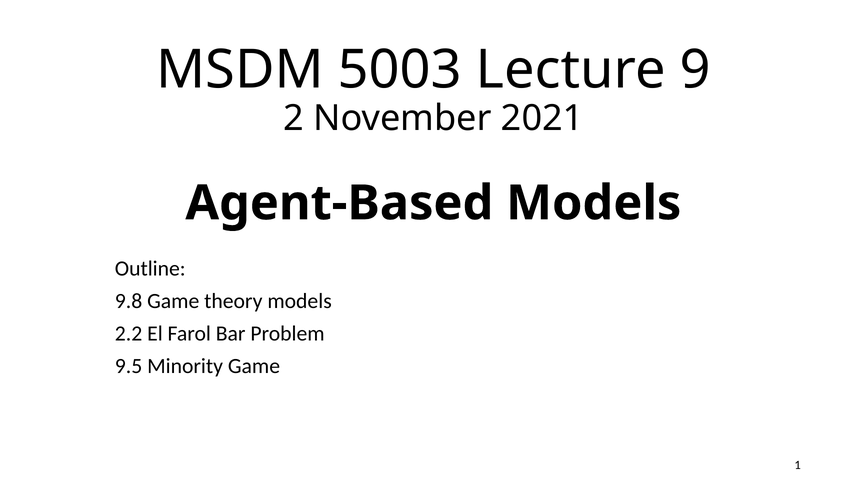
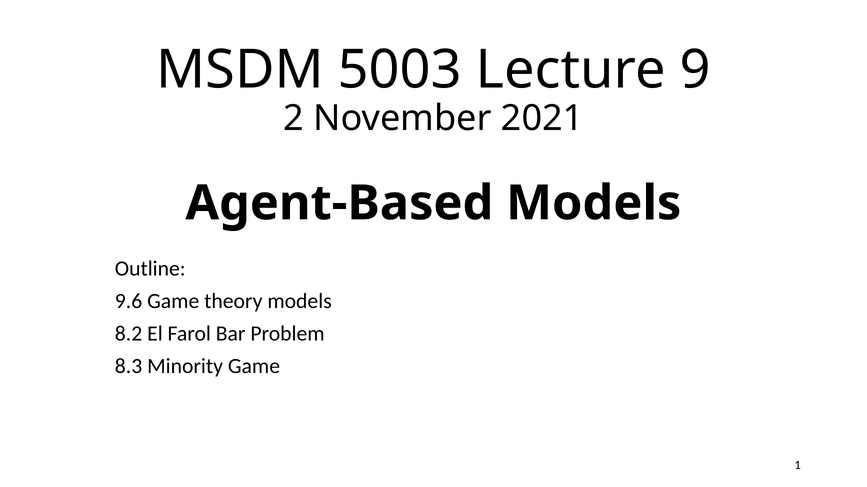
9.8: 9.8 -> 9.6 (129, 302)
2.2: 2.2 -> 8.2 (129, 334)
9.5: 9.5 -> 8.3 (129, 366)
